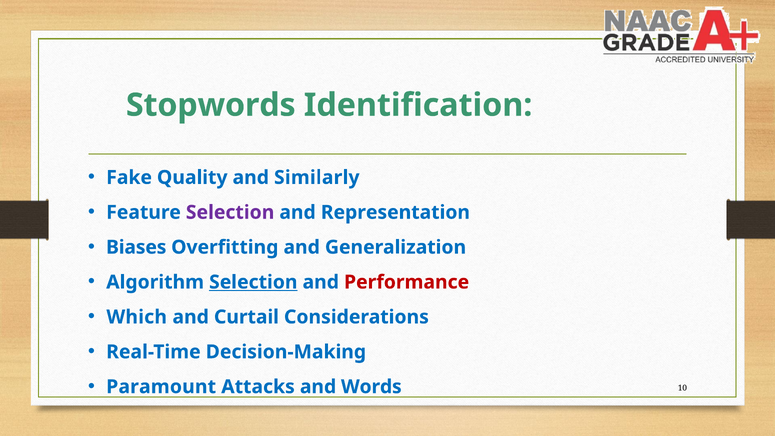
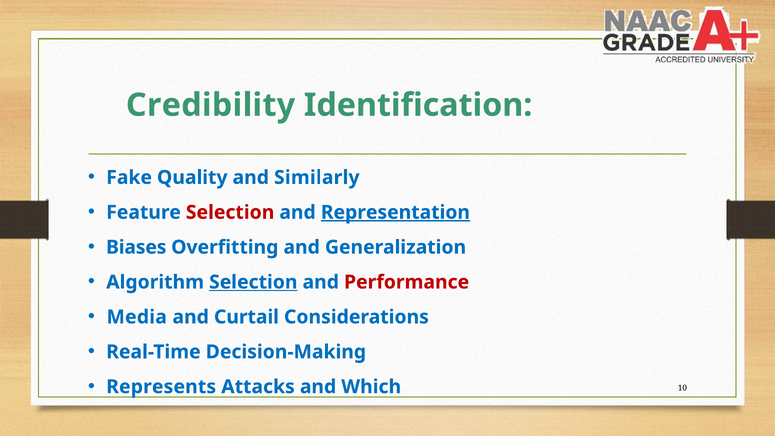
Stopwords: Stopwords -> Credibility (211, 105)
Selection colour: purple -> red (230, 212)
Representation underline: none -> present (395, 212)
Which: Which -> Media (137, 317)
Paramount: Paramount -> Represents (161, 387)
Words: Words -> Which (371, 387)
